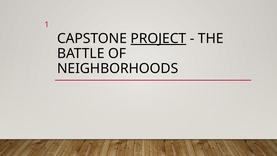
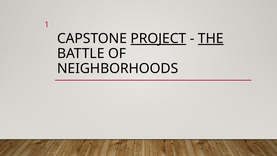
THE underline: none -> present (211, 38)
